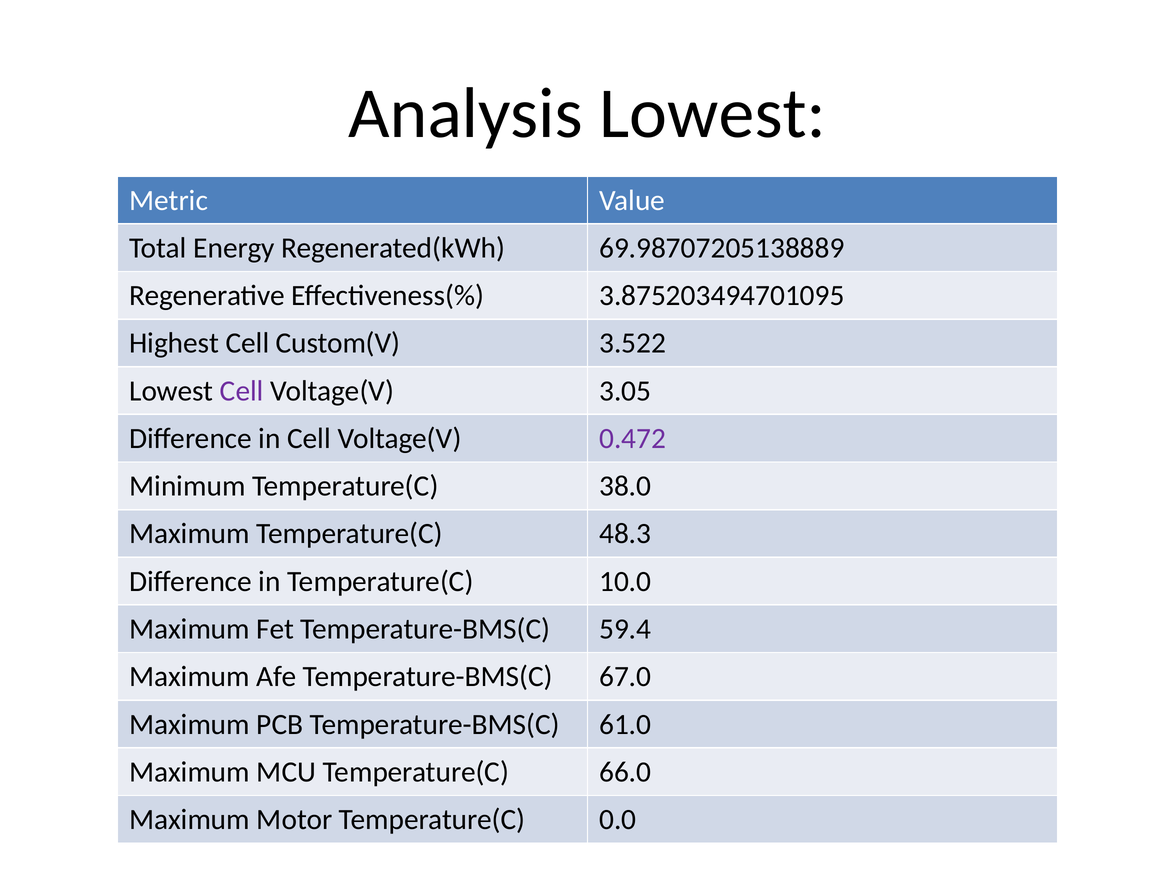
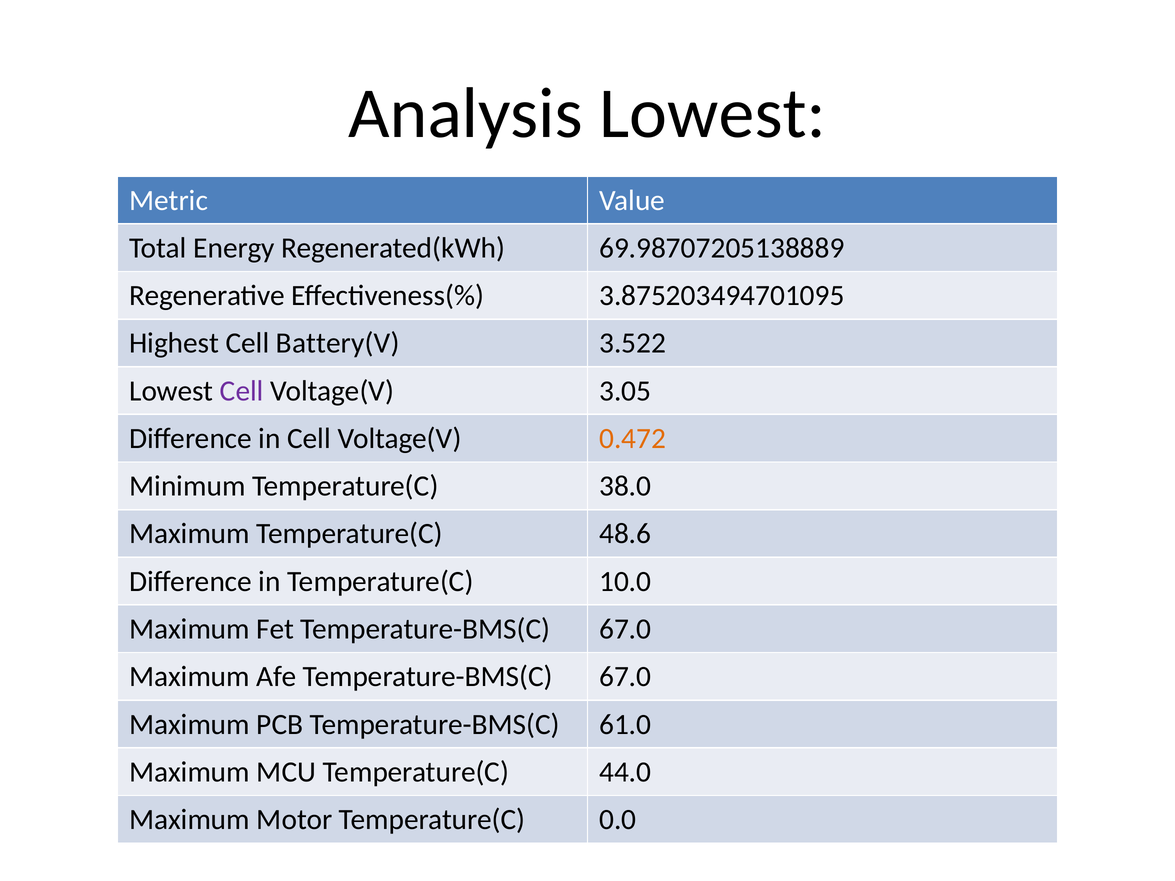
Custom(V: Custom(V -> Battery(V (338, 343)
0.472 colour: purple -> orange (633, 439)
48.3: 48.3 -> 48.6 (625, 534)
Fet Temperature-BMS(C 59.4: 59.4 -> 67.0 (625, 629)
66.0: 66.0 -> 44.0 (625, 772)
